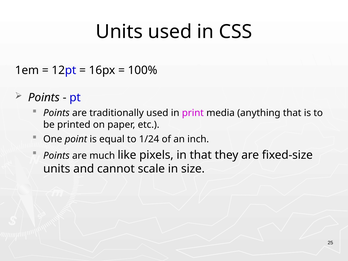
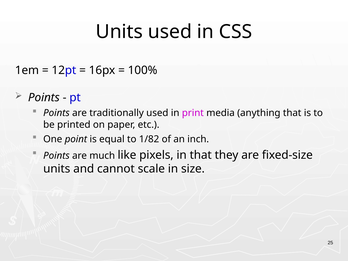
1/24: 1/24 -> 1/82 (149, 139)
